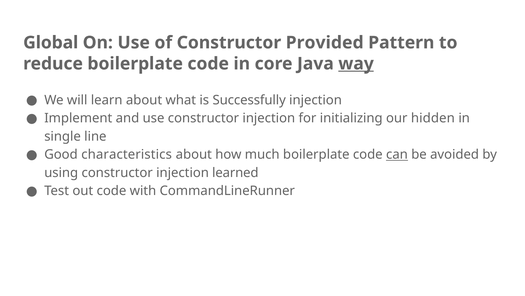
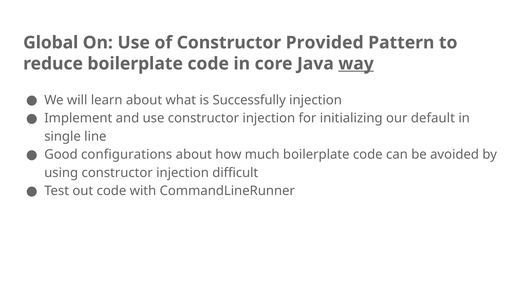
hidden: hidden -> default (433, 118)
characteristics: characteristics -> configurations (127, 154)
can underline: present -> none (397, 154)
learned: learned -> difficult (235, 172)
